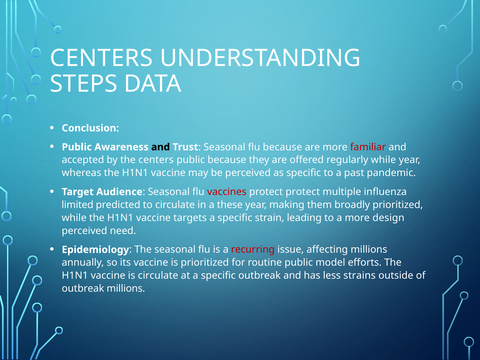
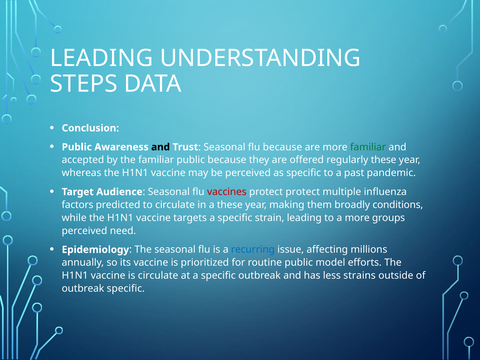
CENTERS: CENTERS -> LEADING (102, 58)
familiar colour: red -> green (368, 147)
the centers: centers -> familiar (156, 160)
regularly while: while -> these (384, 160)
limited: limited -> factors (77, 205)
broadly prioritized: prioritized -> conditions (398, 205)
design: design -> groups (389, 218)
recurring colour: red -> blue (253, 250)
outbreak millions: millions -> specific (126, 288)
